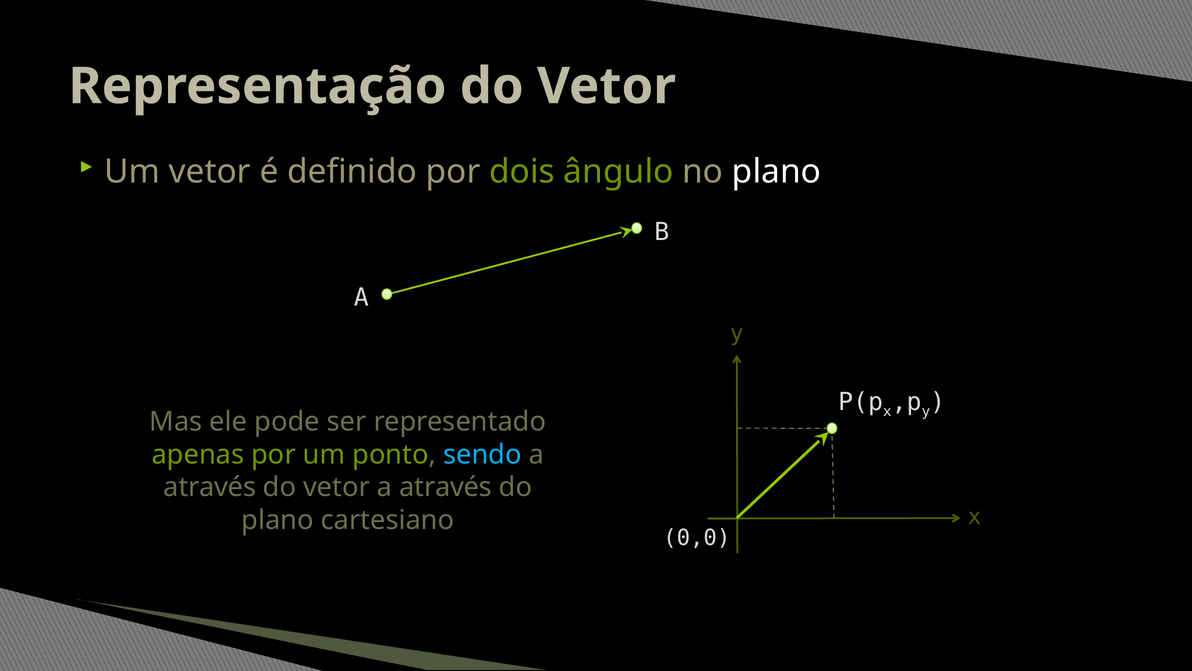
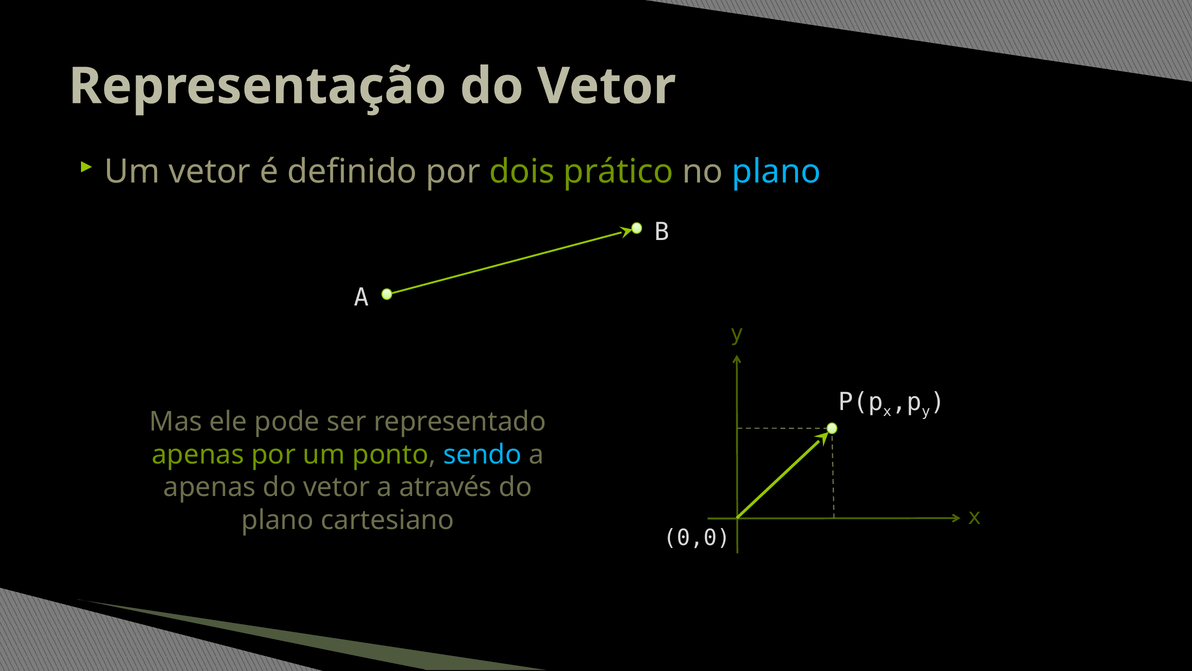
ângulo: ângulo -> prático (619, 172)
plano colour: white -> light blue (777, 172)
através: através -> apenas (210, 487)
